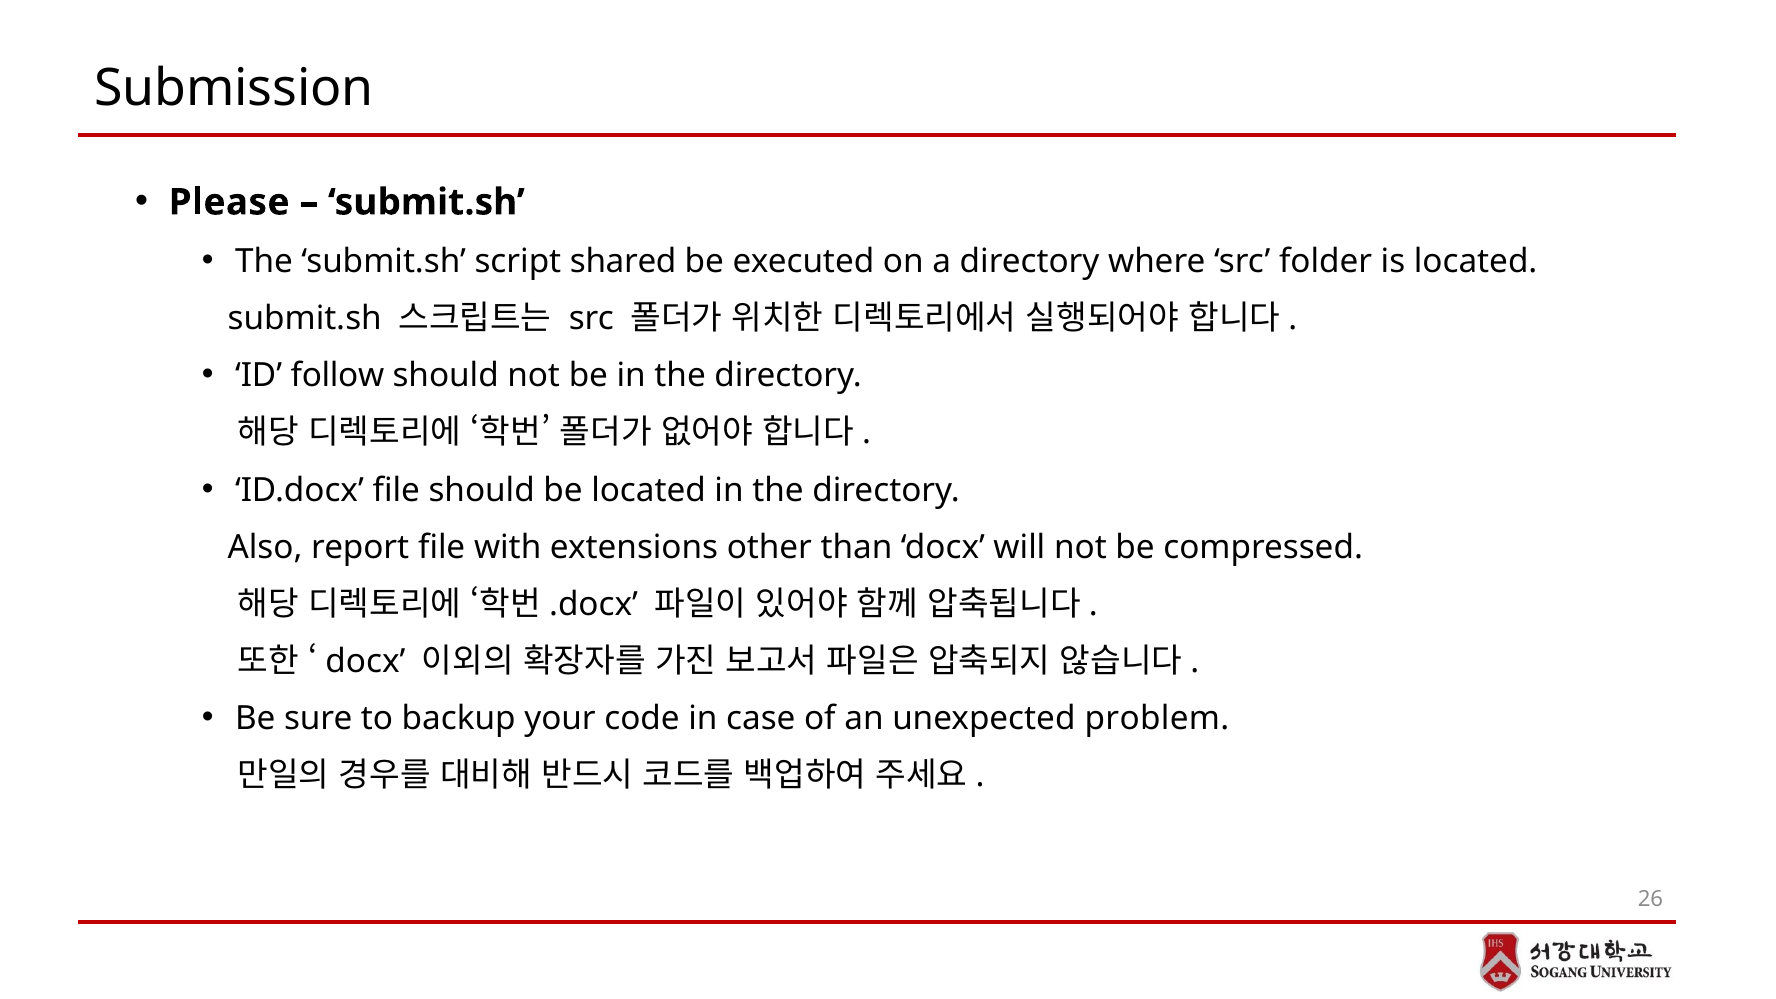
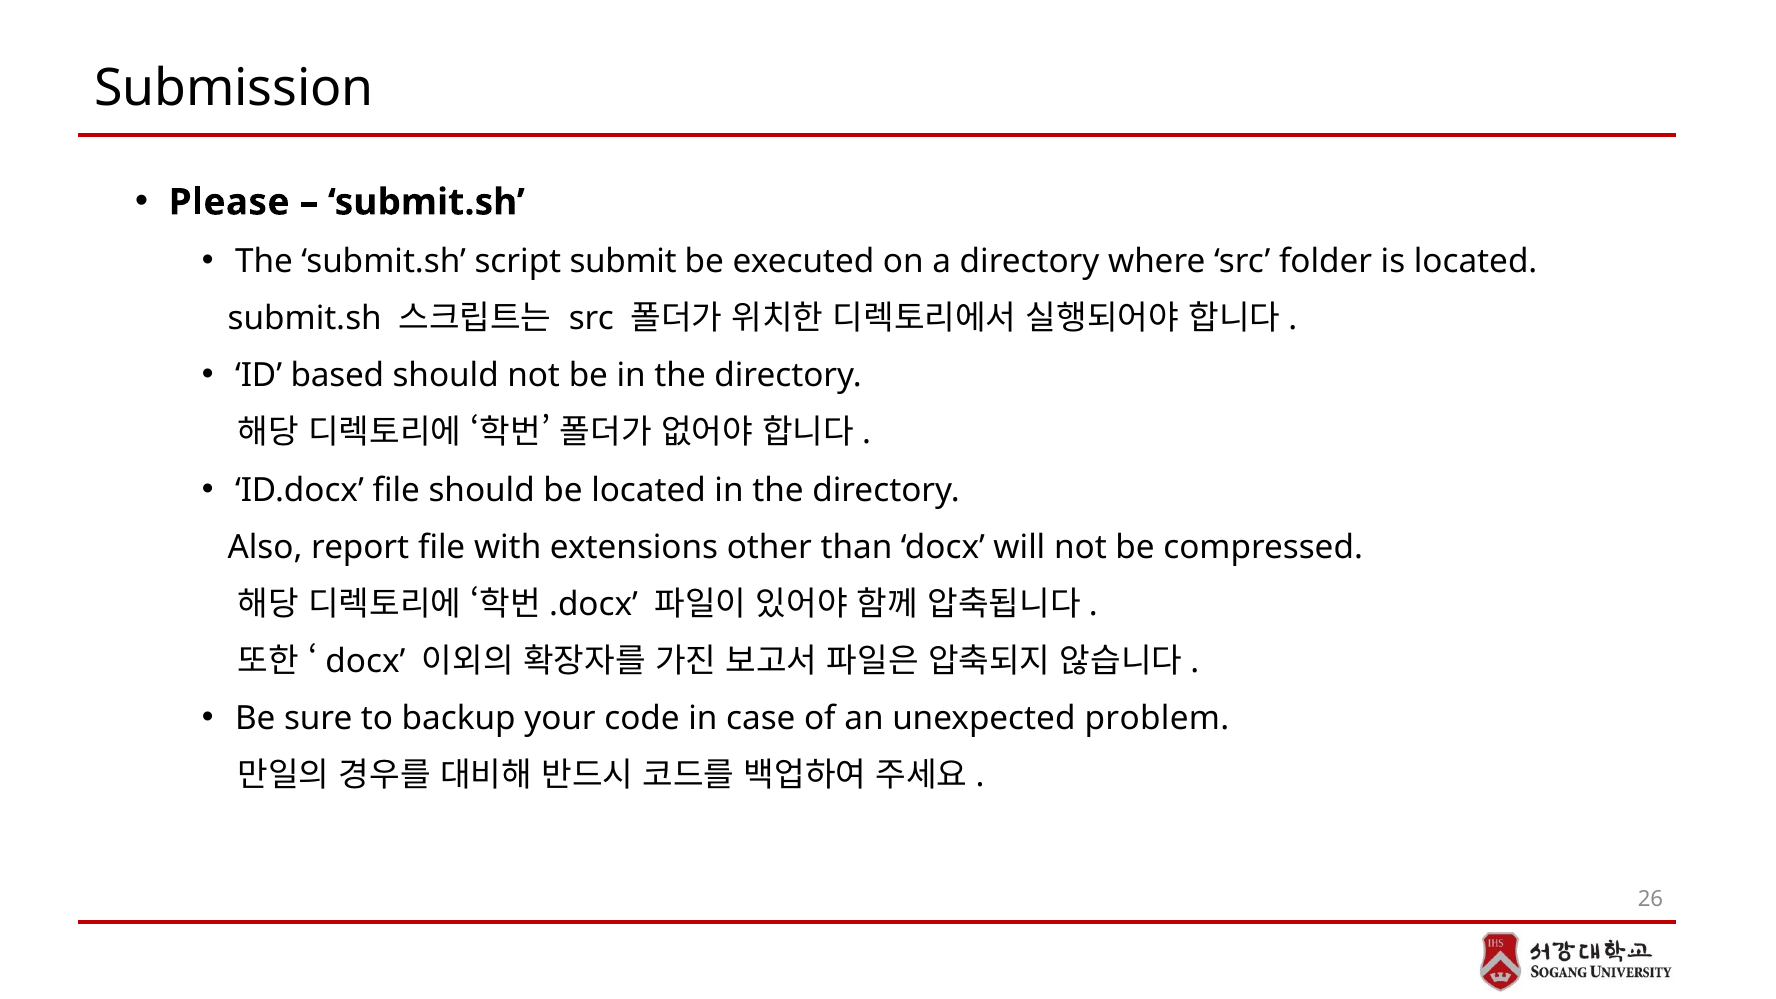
shared: shared -> submit (623, 261)
follow: follow -> based (337, 376)
